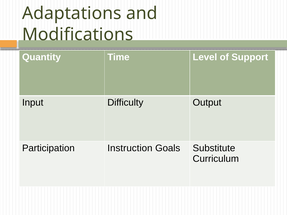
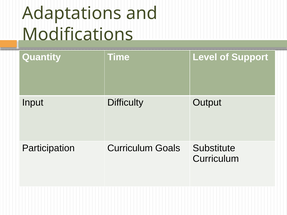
Participation Instruction: Instruction -> Curriculum (130, 148)
